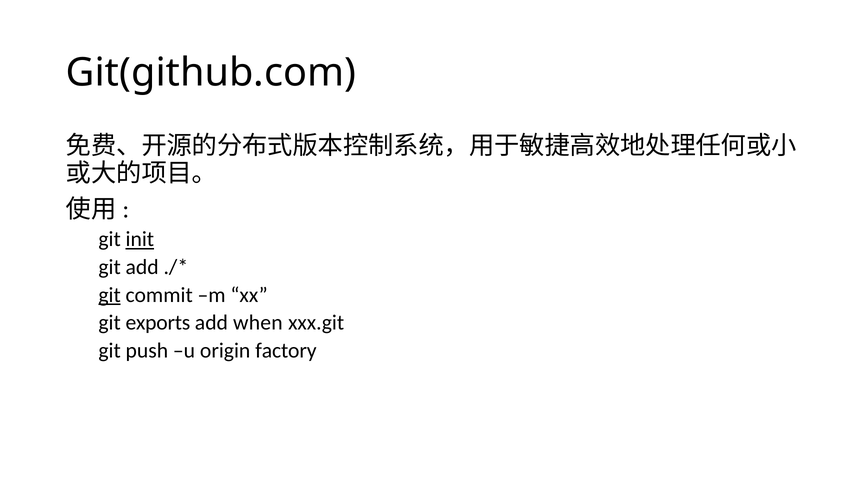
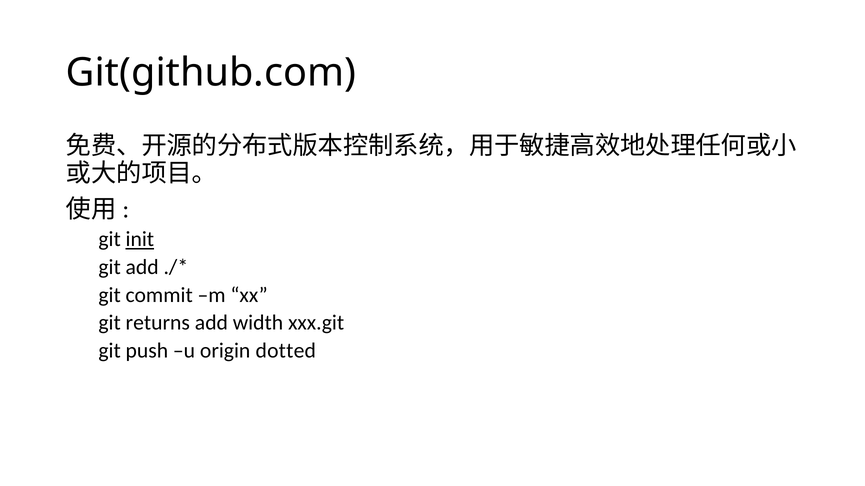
git underline: present -> none (110, 295)
exports: exports -> returns (158, 323)
when: when -> width (258, 323)
factory: factory -> dotted (286, 351)
